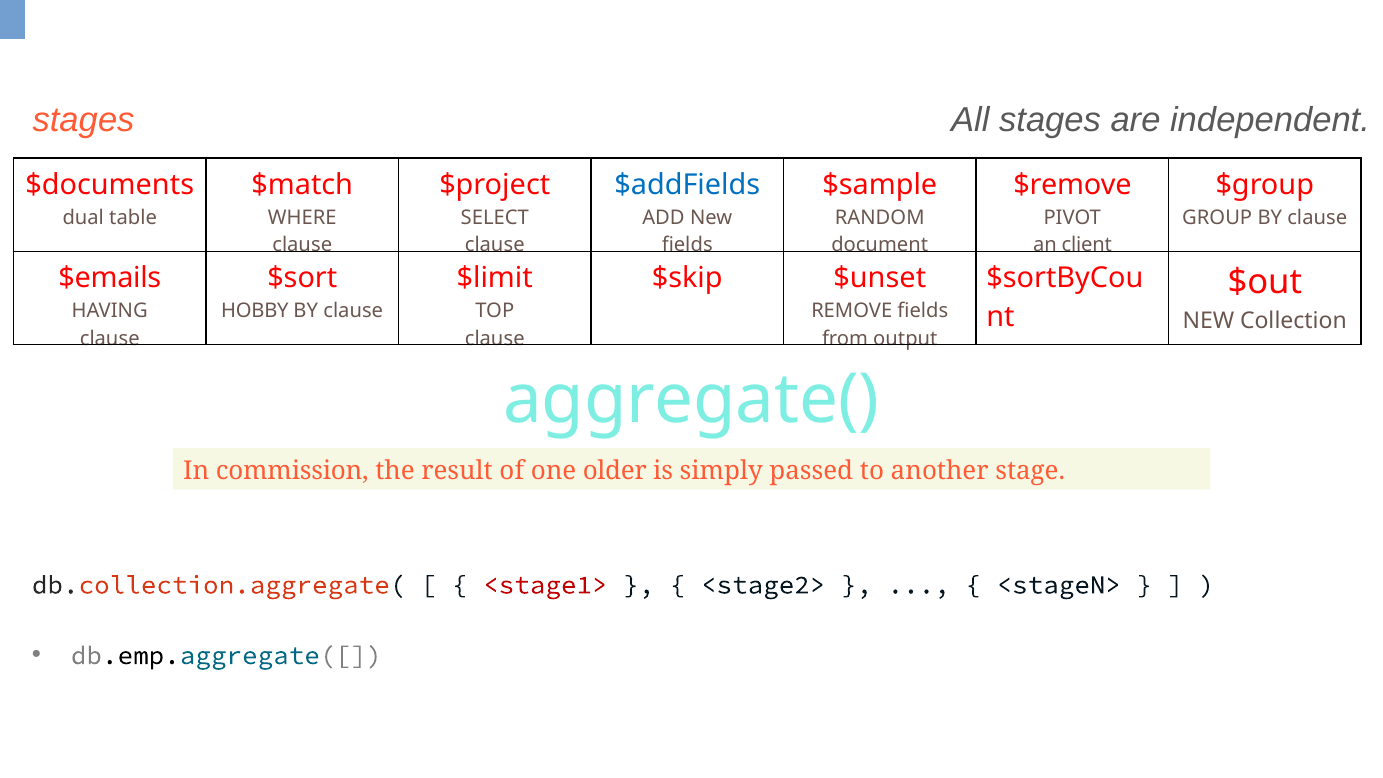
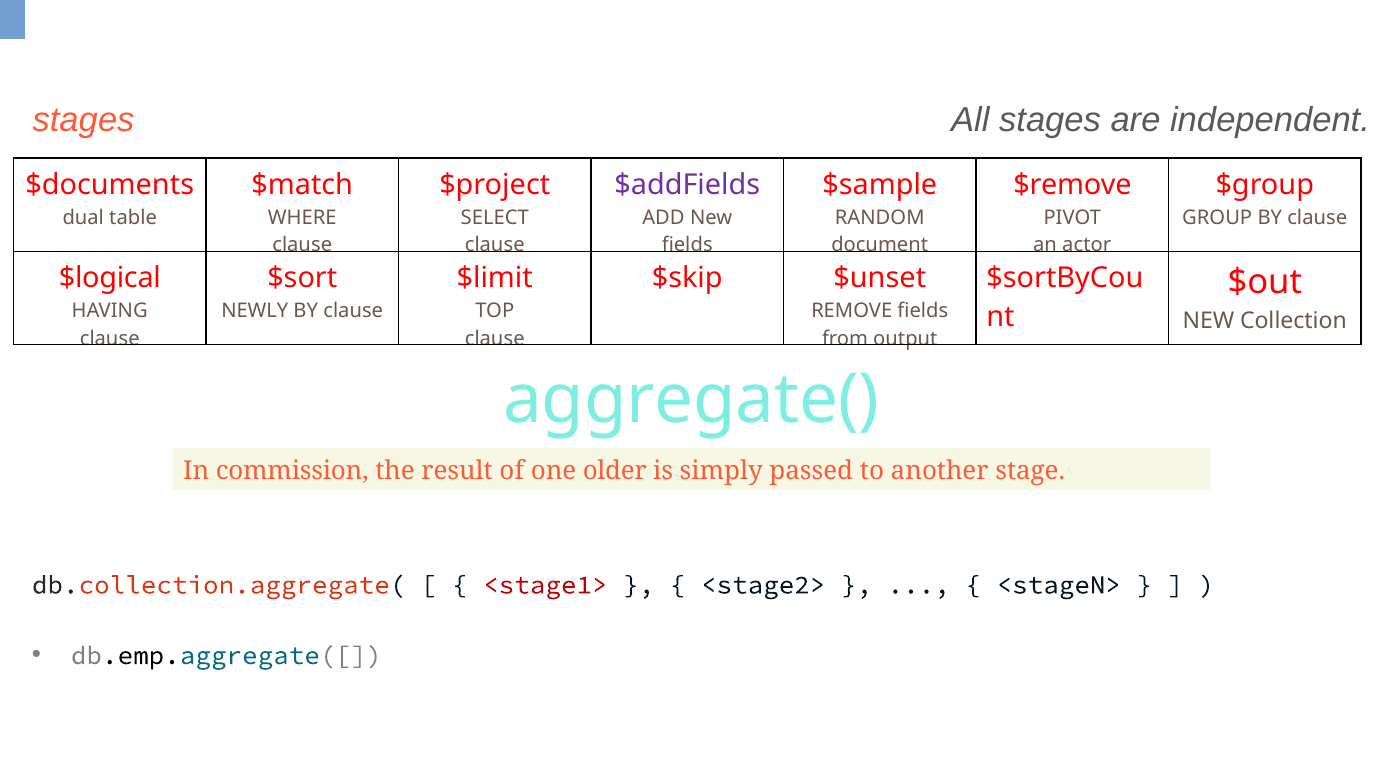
$addFields colour: blue -> purple (687, 185)
client: client -> actor (1087, 245)
$emails: $emails -> $logical (110, 278)
HOBBY: HOBBY -> NEWLY (255, 311)
